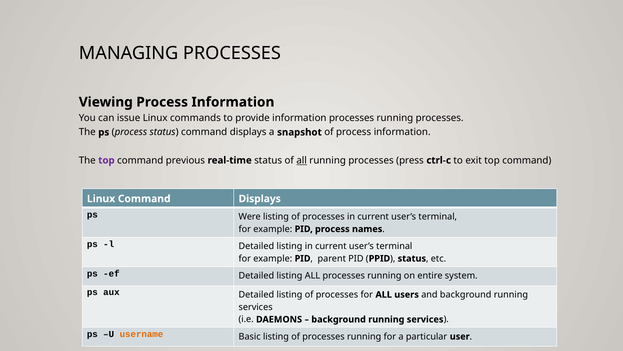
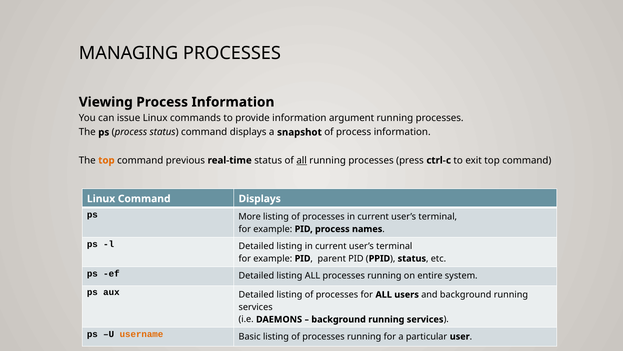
information processes: processes -> argument (352, 118)
top colour: purple -> orange (106, 160)
Were: Were -> More (250, 216)
